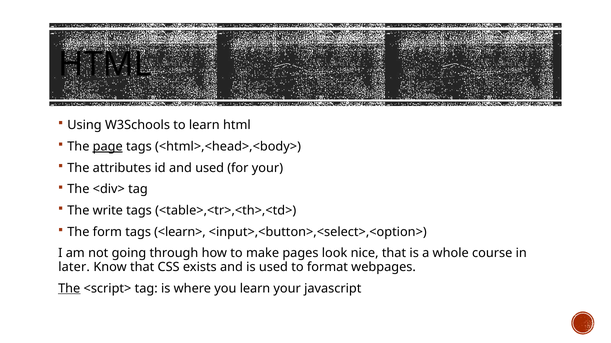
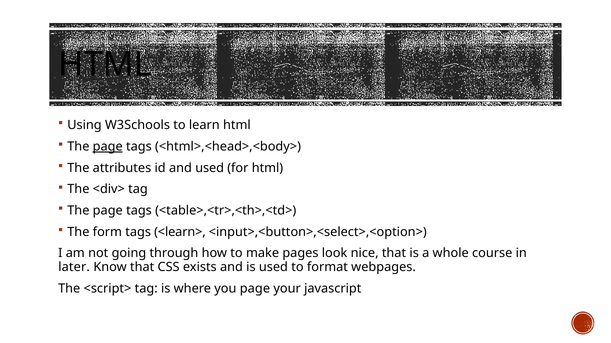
for your: your -> html (267, 168)
write: write -> page (108, 211)
The underline: present -> none (69, 289)
you learn: learn -> page (255, 289)
